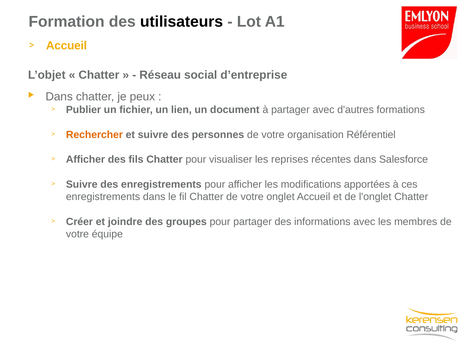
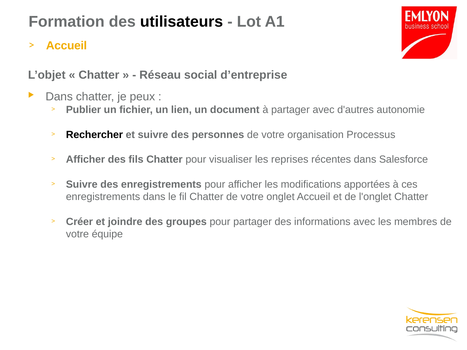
formations: formations -> autonomie (401, 110)
Rechercher colour: orange -> black (94, 135)
Référentiel: Référentiel -> Processus (371, 135)
